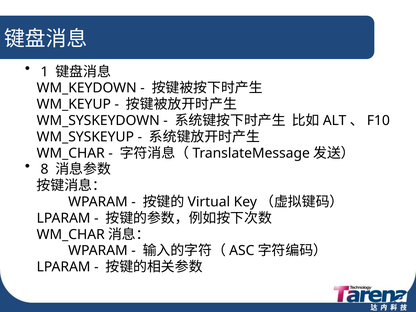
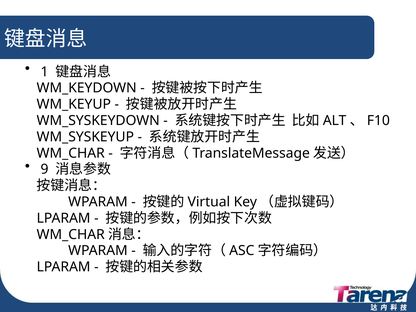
8: 8 -> 9 (45, 169)
